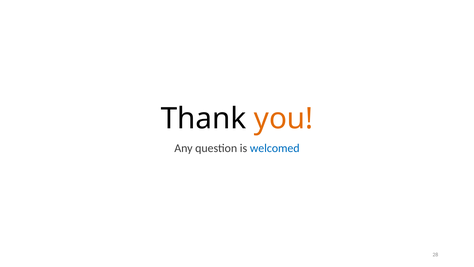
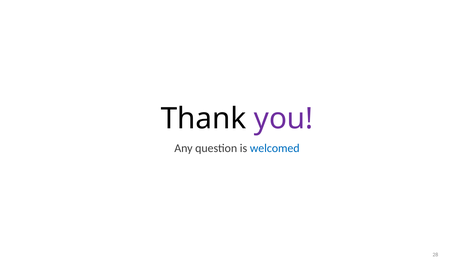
you colour: orange -> purple (284, 119)
